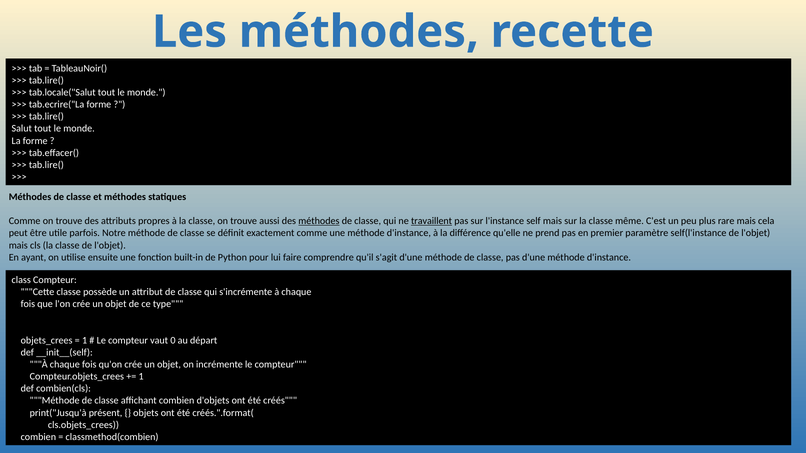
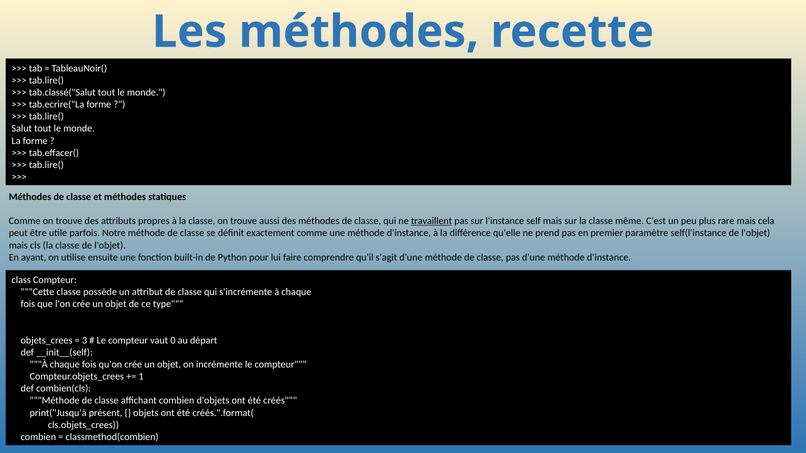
tab.locale("Salut: tab.locale("Salut -> tab.classé("Salut (62, 92)
méthodes underline: present -> none (319, 221)
1: 1 -> 3 (85, 341)
